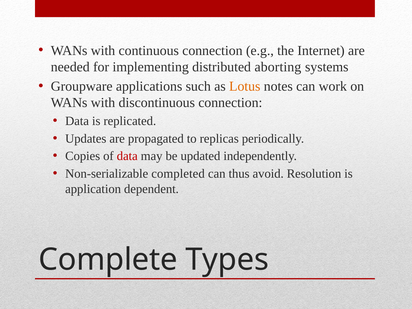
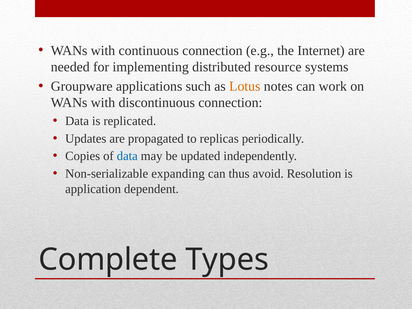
aborting: aborting -> resource (278, 67)
data colour: red -> blue (127, 156)
completed: completed -> expanding (178, 174)
